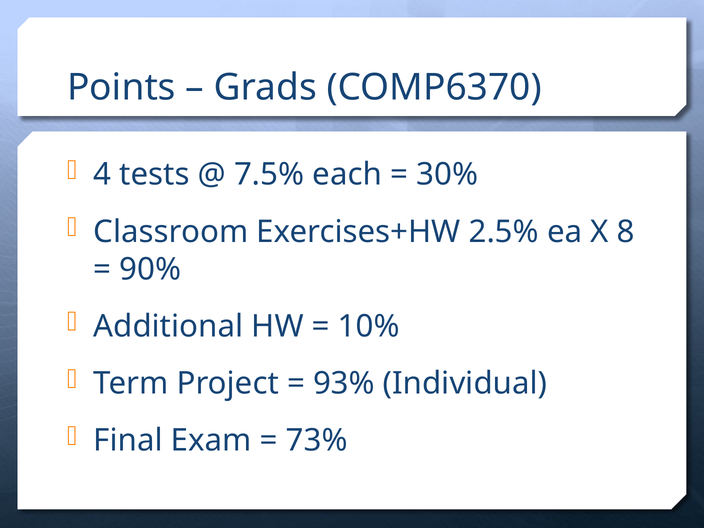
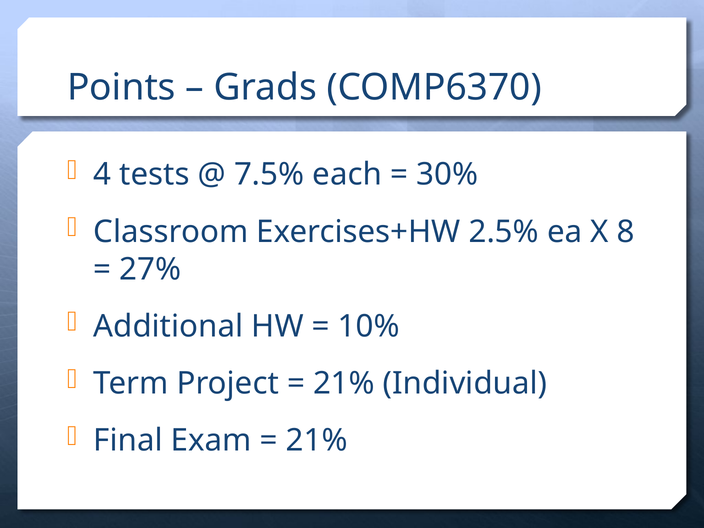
90%: 90% -> 27% (150, 269)
93%: 93% -> 21% (344, 384)
73%: 73% -> 21% (317, 441)
